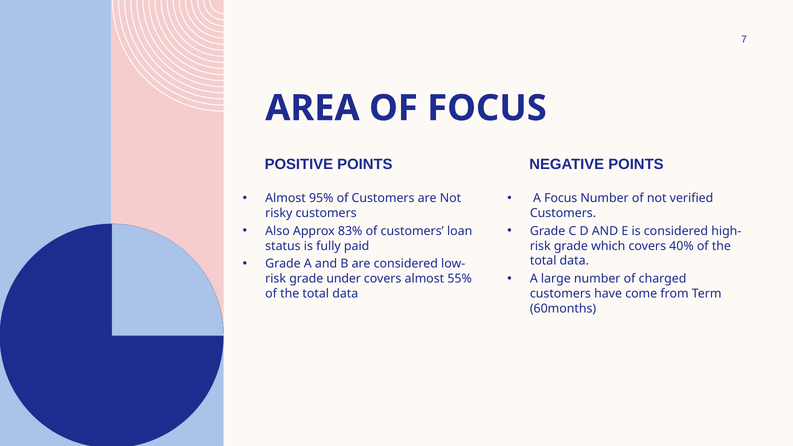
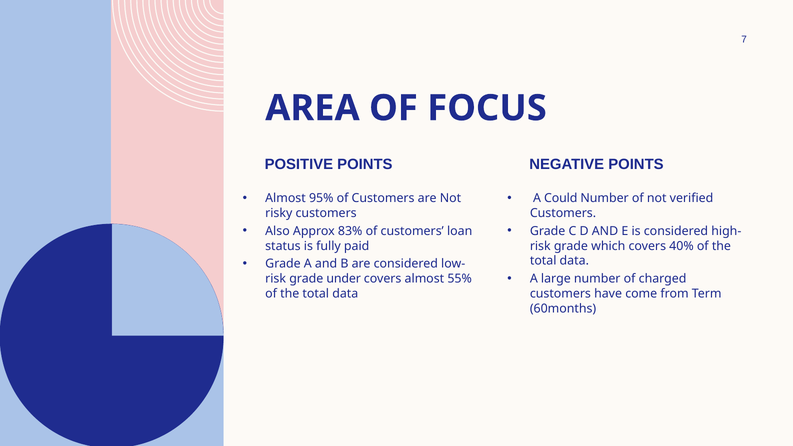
A Focus: Focus -> Could (561, 198)
